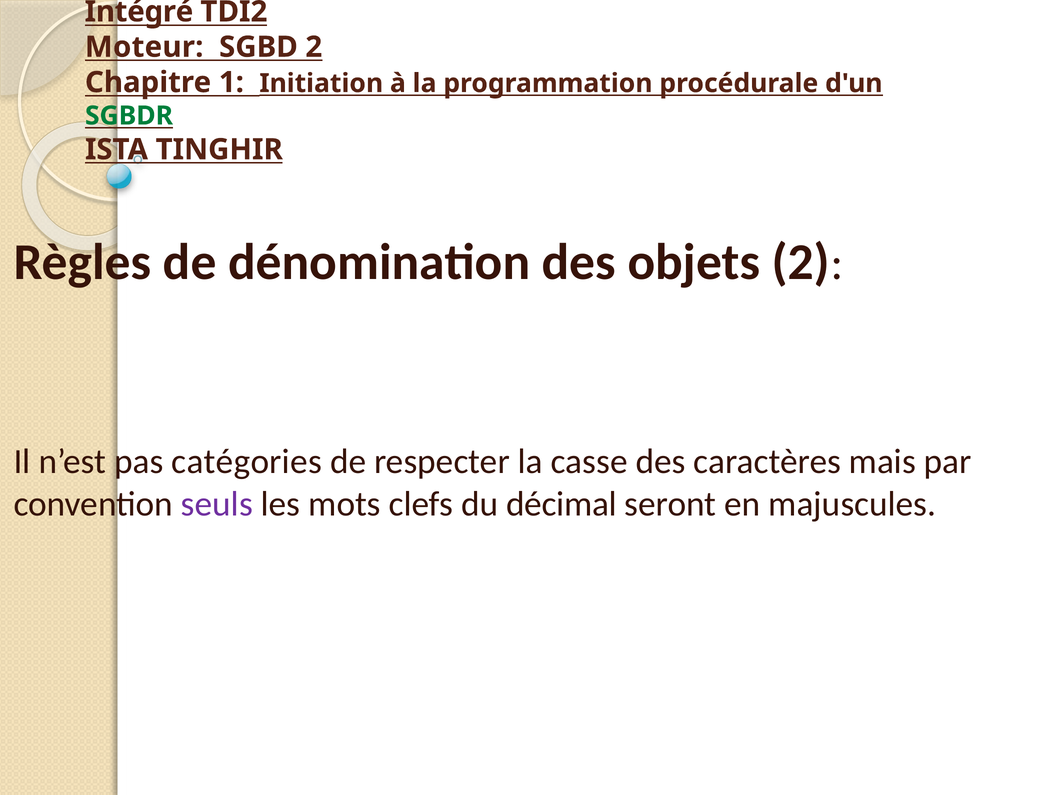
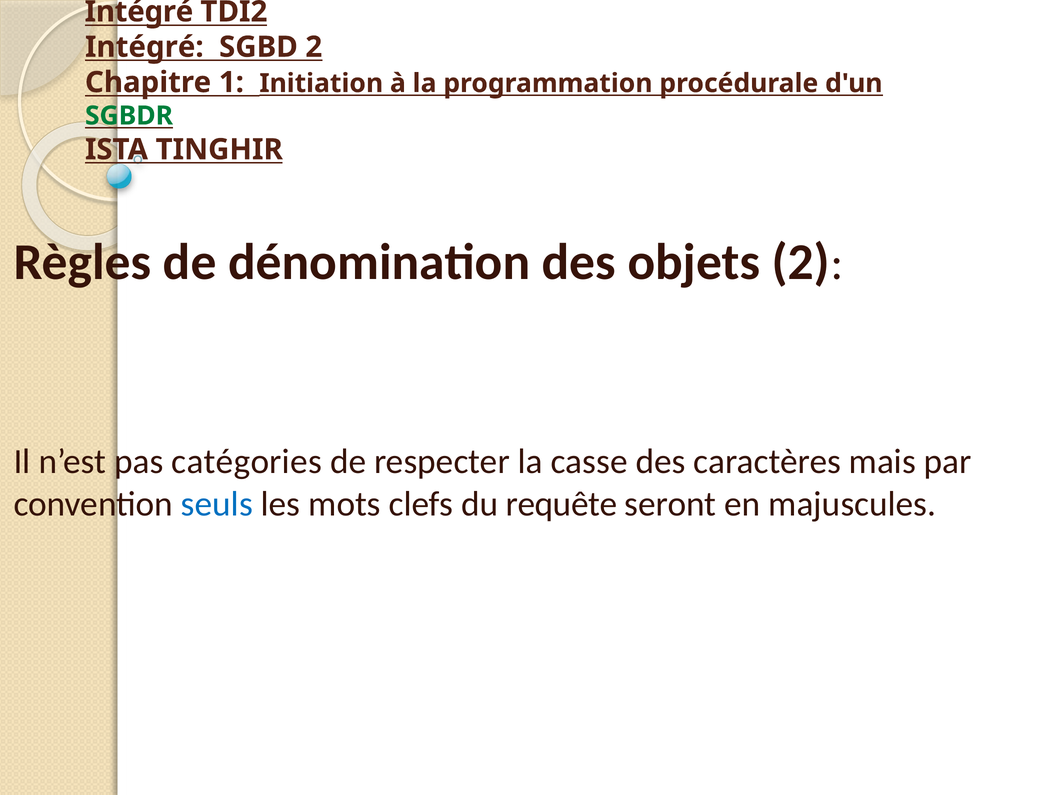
Moteur: Moteur -> Intégré (144, 47)
seuls colour: purple -> blue (217, 504)
décimal: décimal -> requête (562, 504)
